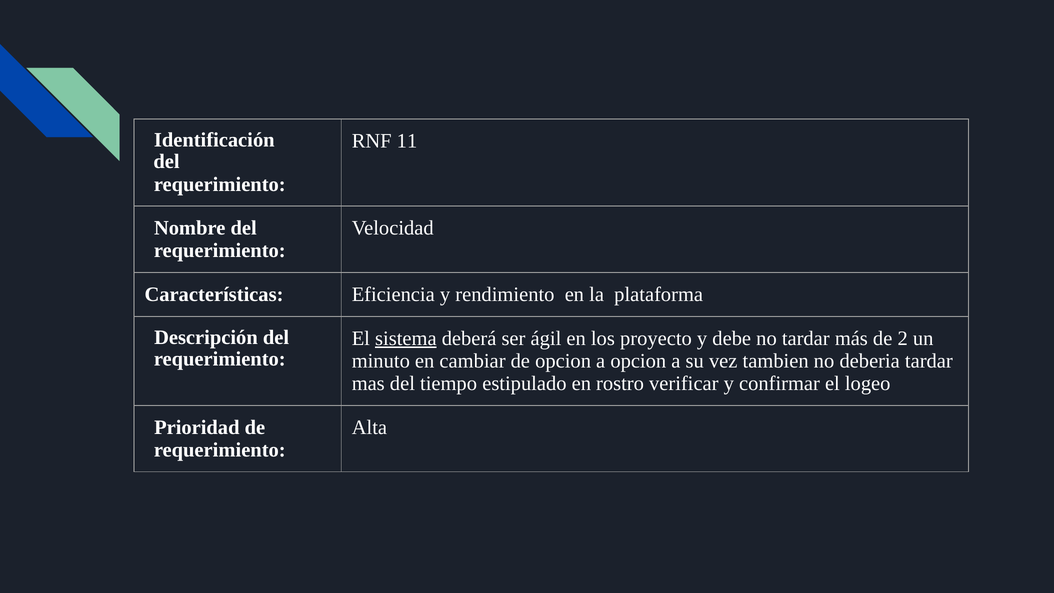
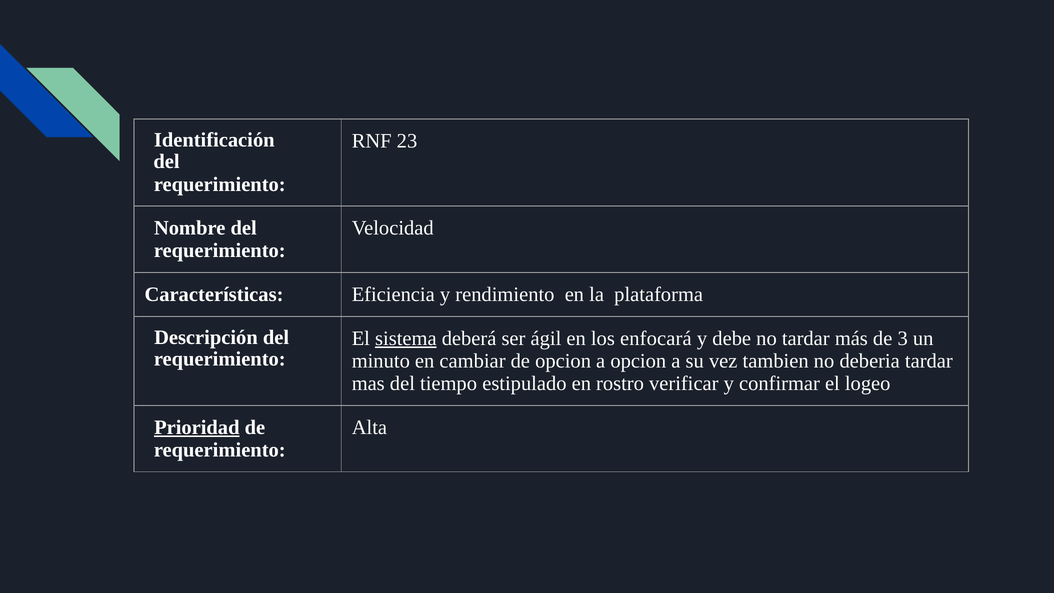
11: 11 -> 23 (407, 141)
proyecto: proyecto -> enfocará (656, 338)
2: 2 -> 3 (903, 338)
Prioridad underline: none -> present (197, 427)
